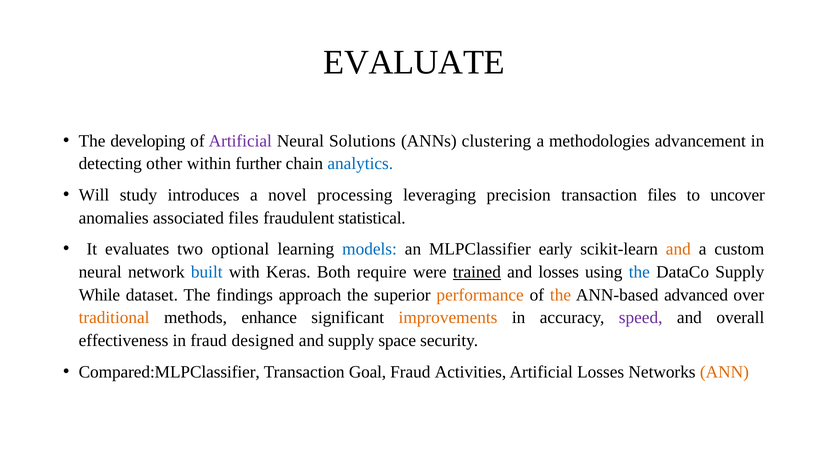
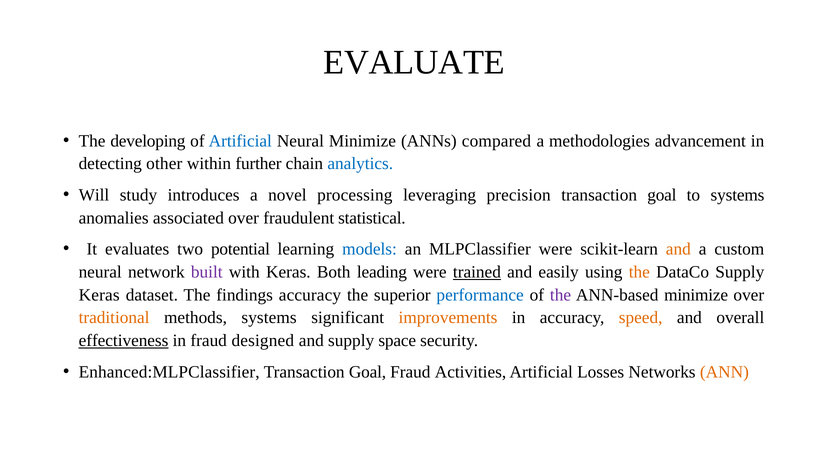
Artificial colour: purple -> blue (240, 141)
Neural Solutions: Solutions -> Minimize (362, 141)
clustering: clustering -> compared (496, 141)
files: files -> goal (662, 195)
to uncover: uncover -> systems (738, 195)
associated files: files -> over (244, 218)
optional: optional -> potential (240, 249)
MLPClassifier early: early -> were (556, 249)
built colour: blue -> purple (207, 272)
require: require -> leading (382, 272)
and losses: losses -> easily (559, 272)
the colour: blue -> orange (639, 272)
While: While -> Keras (99, 295)
findings approach: approach -> accuracy (310, 295)
performance colour: orange -> blue (480, 295)
the colour: orange -> purple (561, 295)
ANN-based advanced: advanced -> minimize (696, 295)
methods enhance: enhance -> systems (269, 317)
speed colour: purple -> orange (641, 317)
effectiveness underline: none -> present (124, 340)
Compared:MLPClassifier: Compared:MLPClassifier -> Enhanced:MLPClassifier (169, 372)
